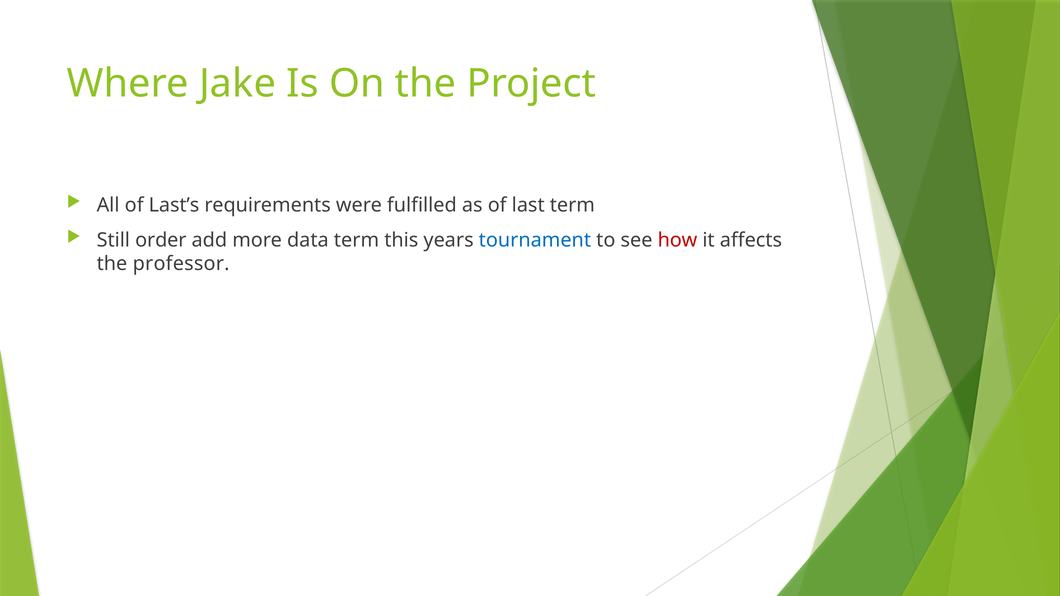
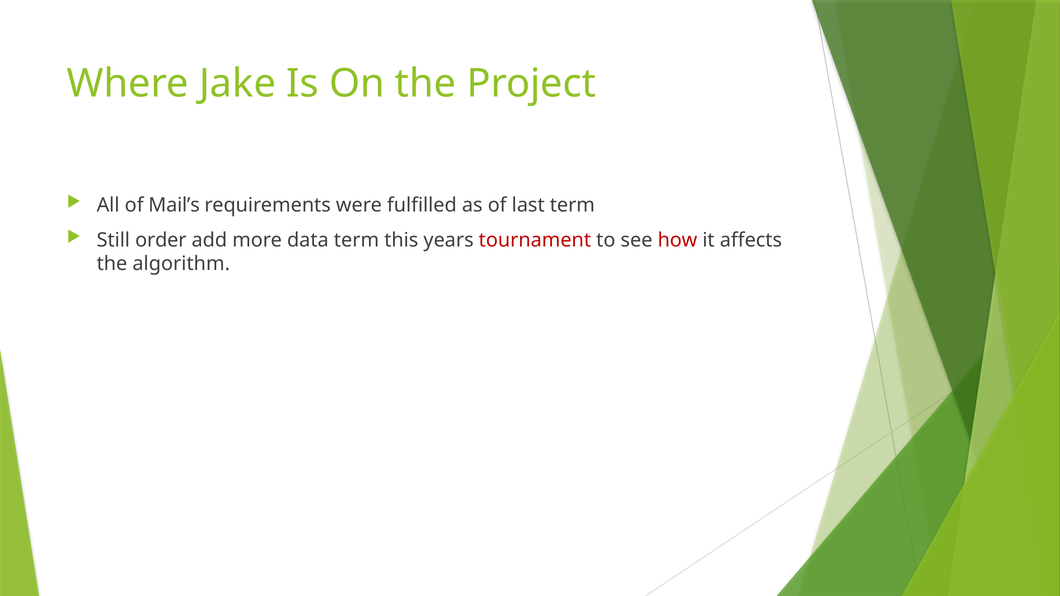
Last’s: Last’s -> Mail’s (174, 205)
tournament colour: blue -> red (535, 240)
professor: professor -> algorithm (181, 264)
